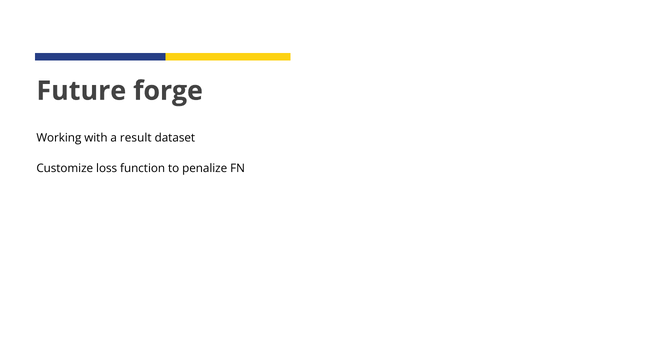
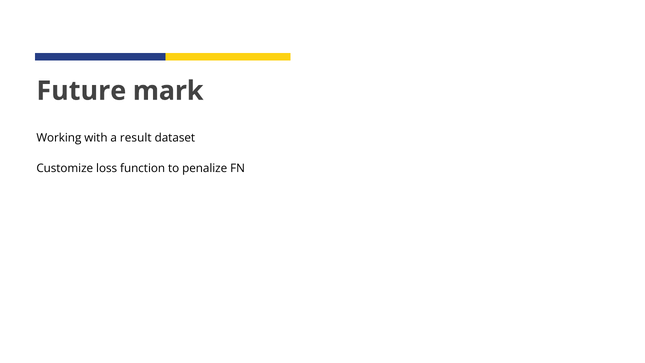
forge: forge -> mark (168, 91)
